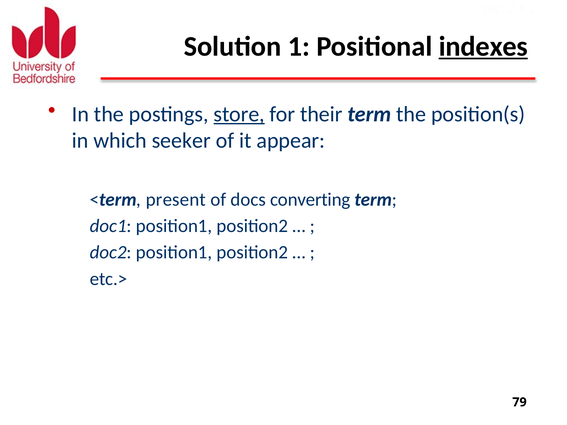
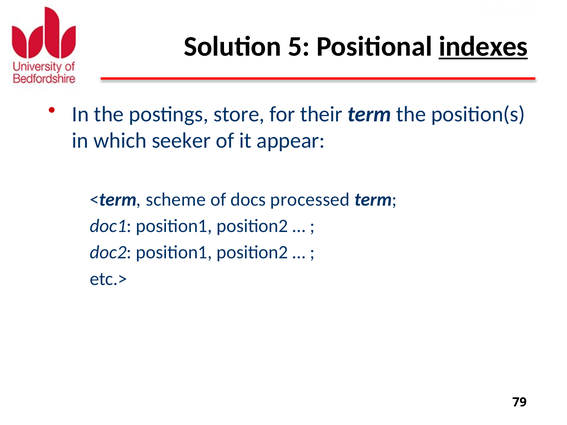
1: 1 -> 5 (299, 46)
store underline: present -> none (239, 114)
present: present -> scheme (176, 200)
converting: converting -> processed (310, 200)
